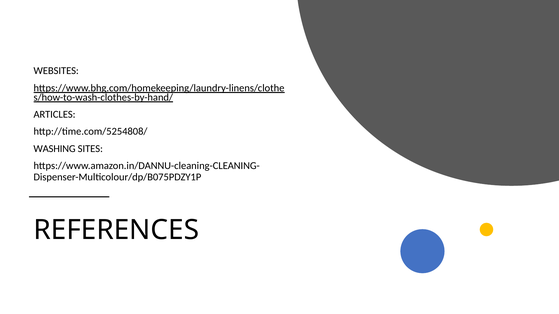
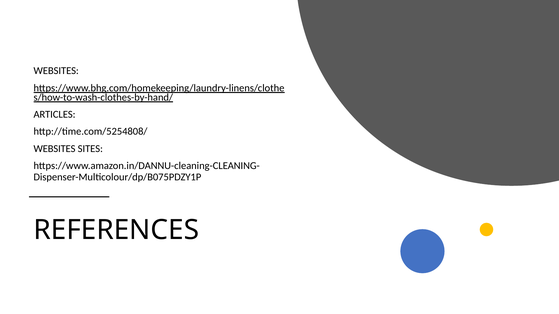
WASHING: WASHING -> WEBSITES (55, 149)
